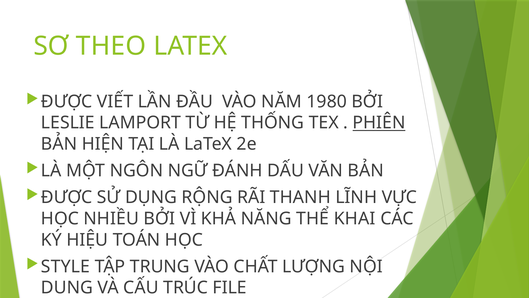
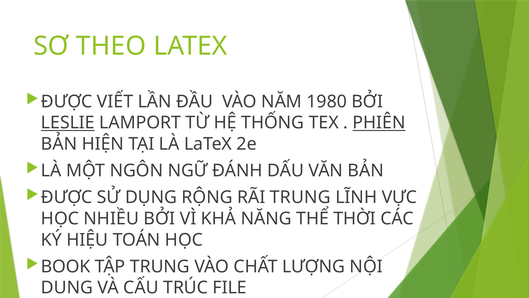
LESLIE underline: none -> present (68, 123)
RÃI THANH: THANH -> TRUNG (300, 197)
KHAI: KHAI -> THỜI (355, 218)
STYLE: STYLE -> BOOK (66, 266)
